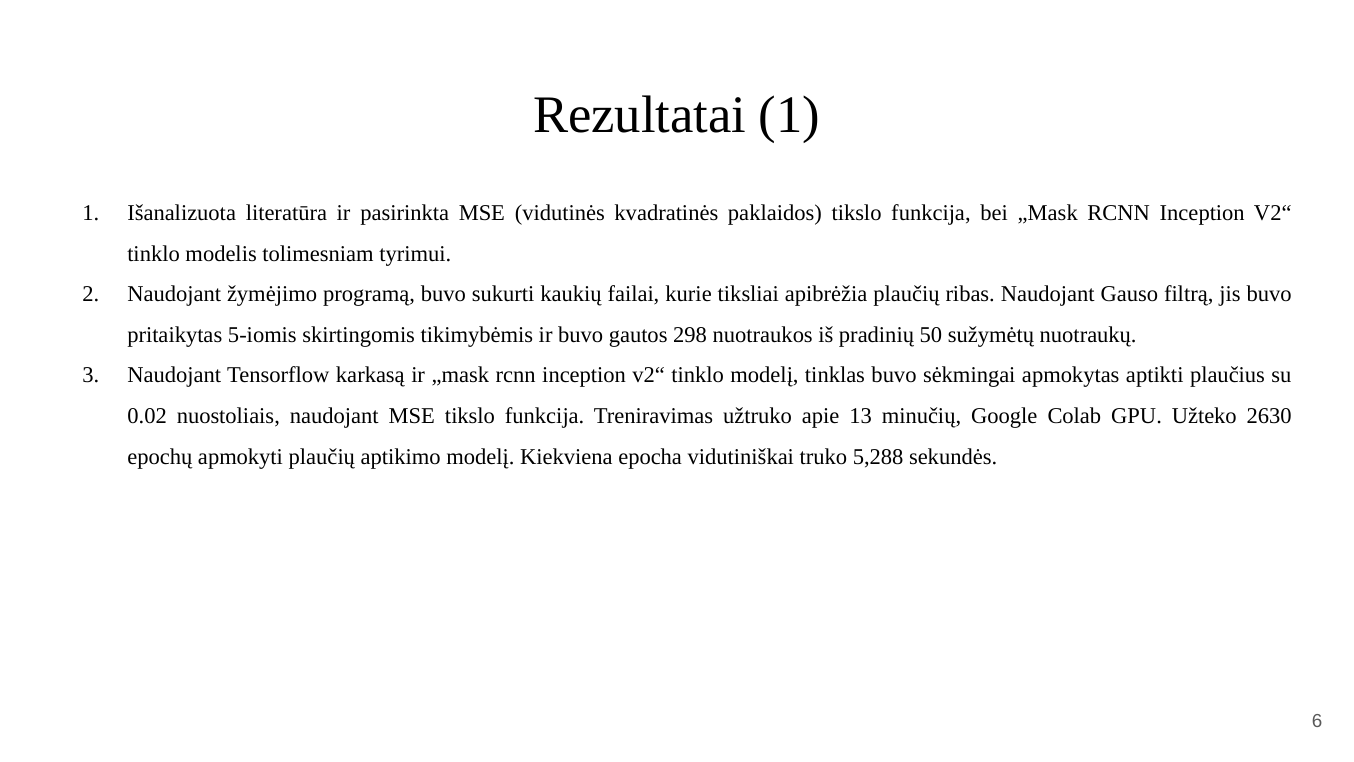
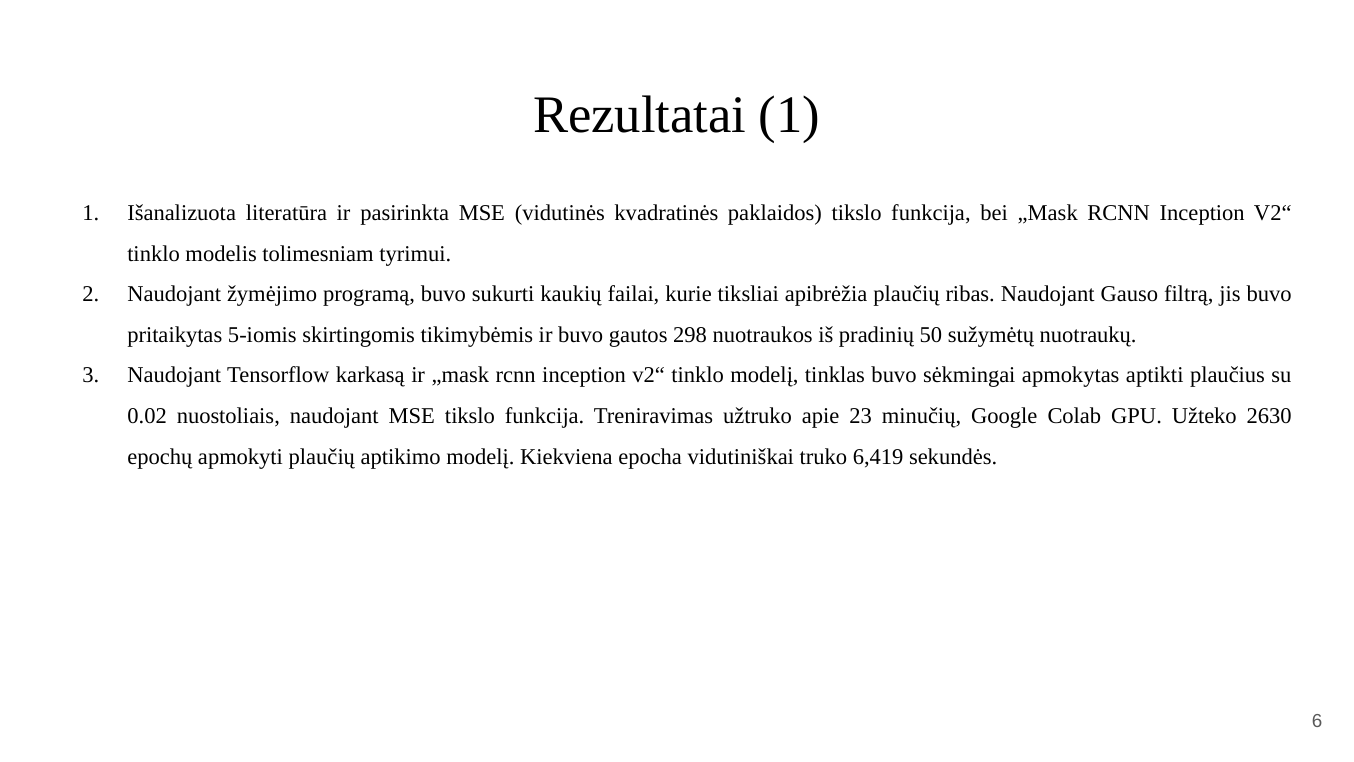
13: 13 -> 23 (861, 416)
5,288: 5,288 -> 6,419 (878, 457)
